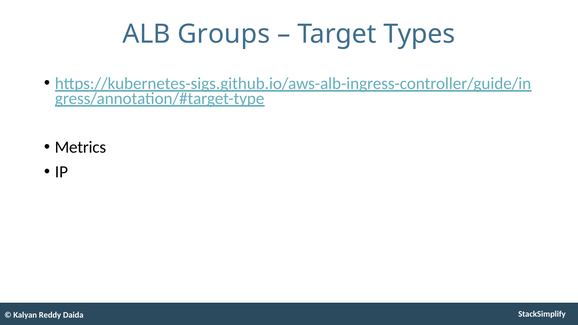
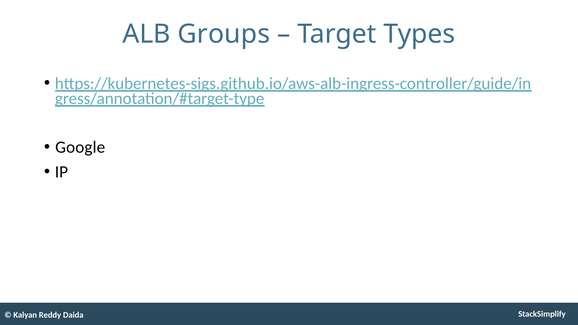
Metrics: Metrics -> Google (80, 147)
